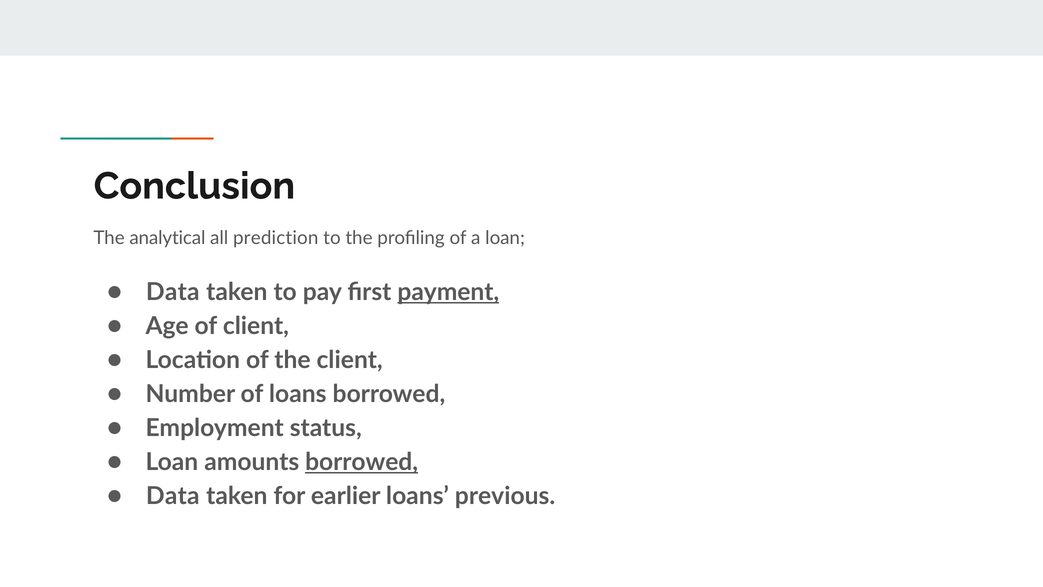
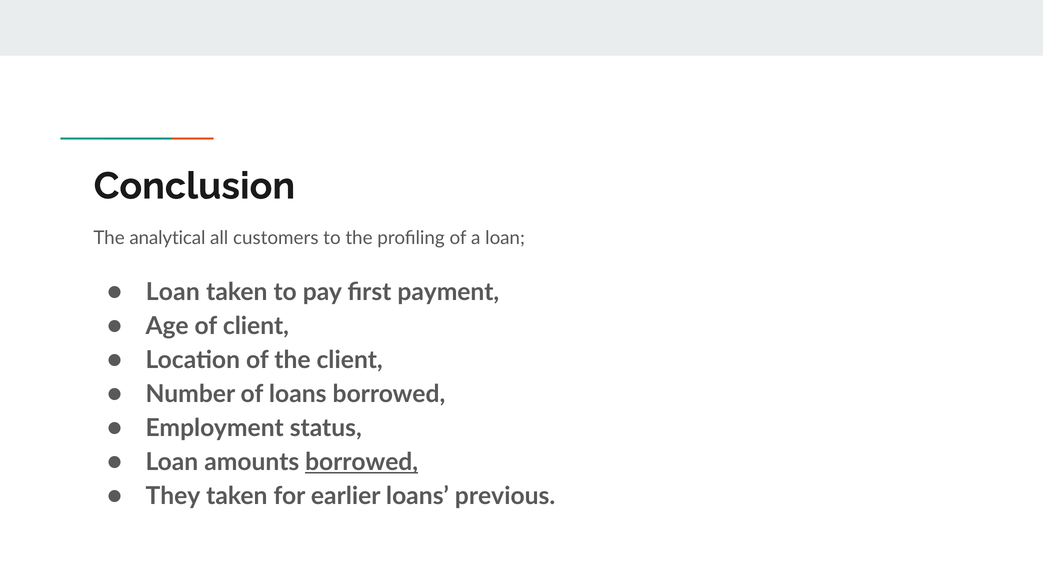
prediction: prediction -> customers (276, 238)
Data: Data -> Loan (173, 292)
payment underline: present -> none (448, 292)
Data: Data -> They (173, 496)
